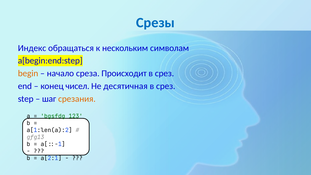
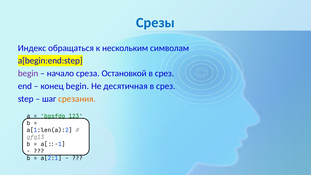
begin colour: orange -> purple (28, 73)
Происходит: Происходит -> Остановкой (124, 73)
конец чисел: чисел -> begin (77, 86)
